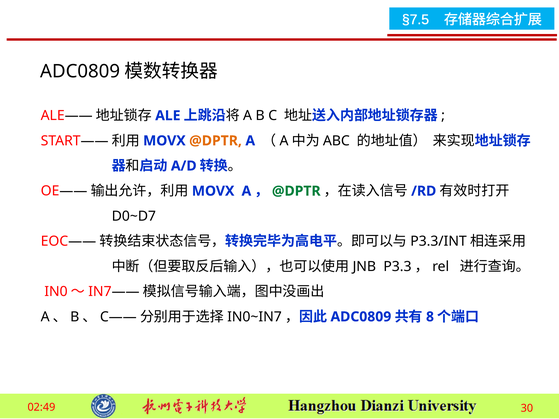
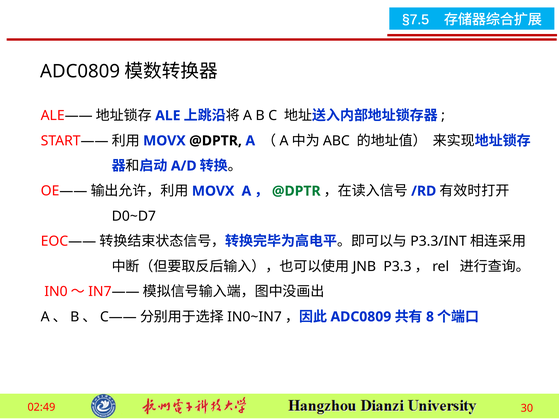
@DPTR colour: orange -> black (216, 141)
